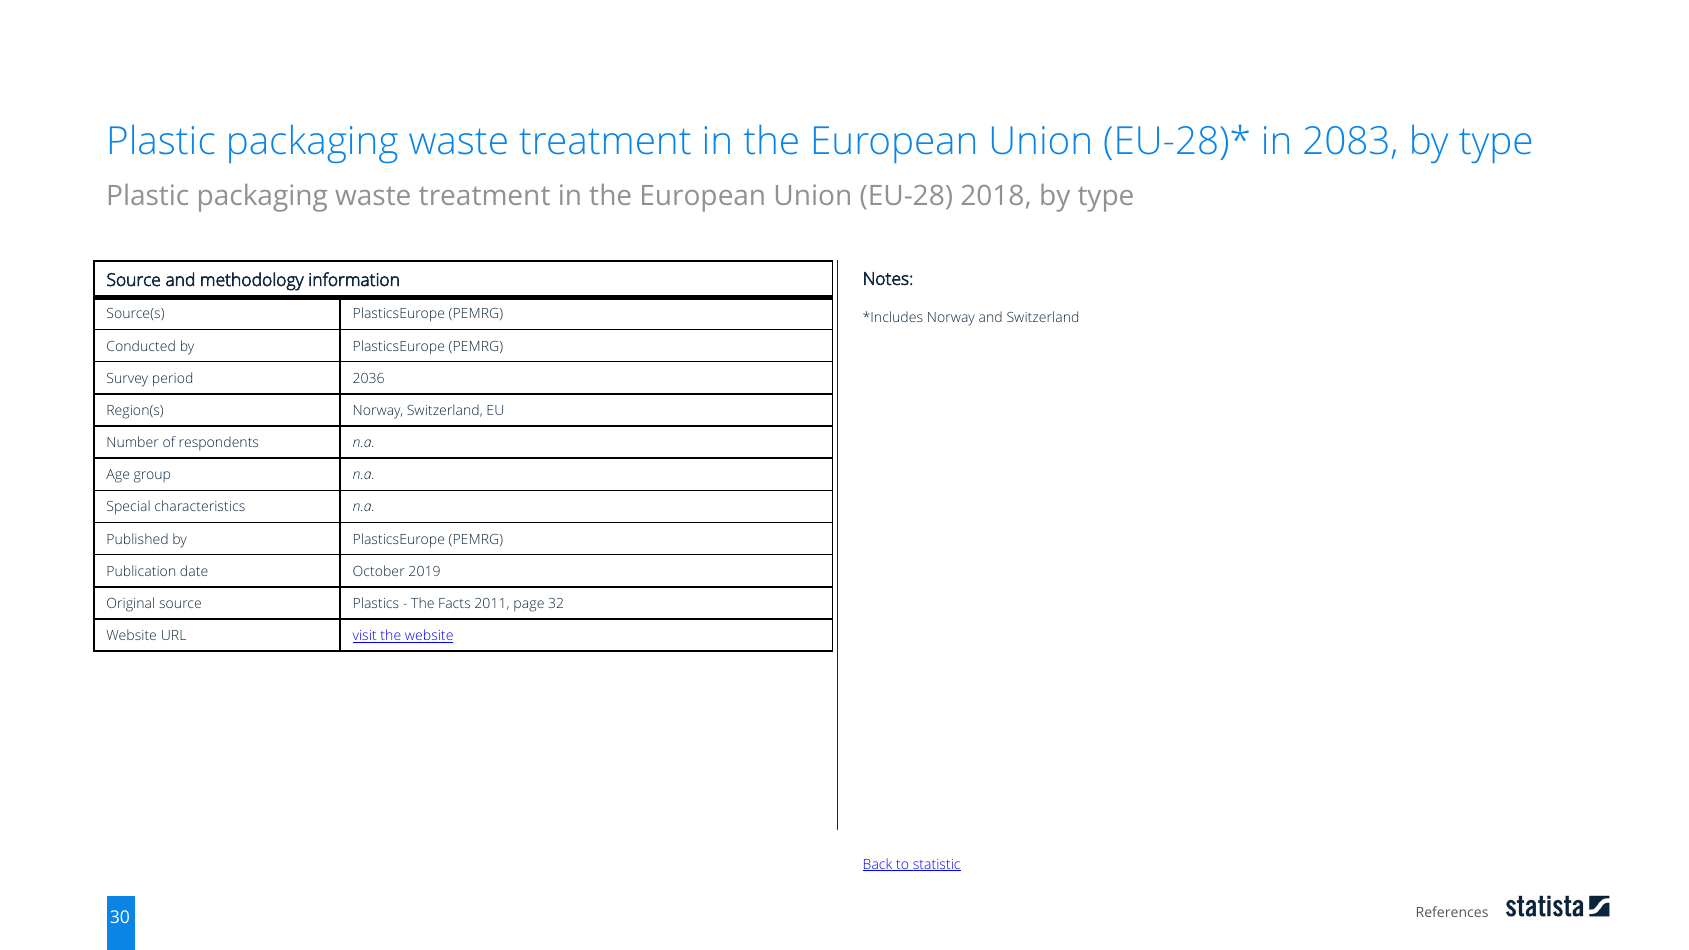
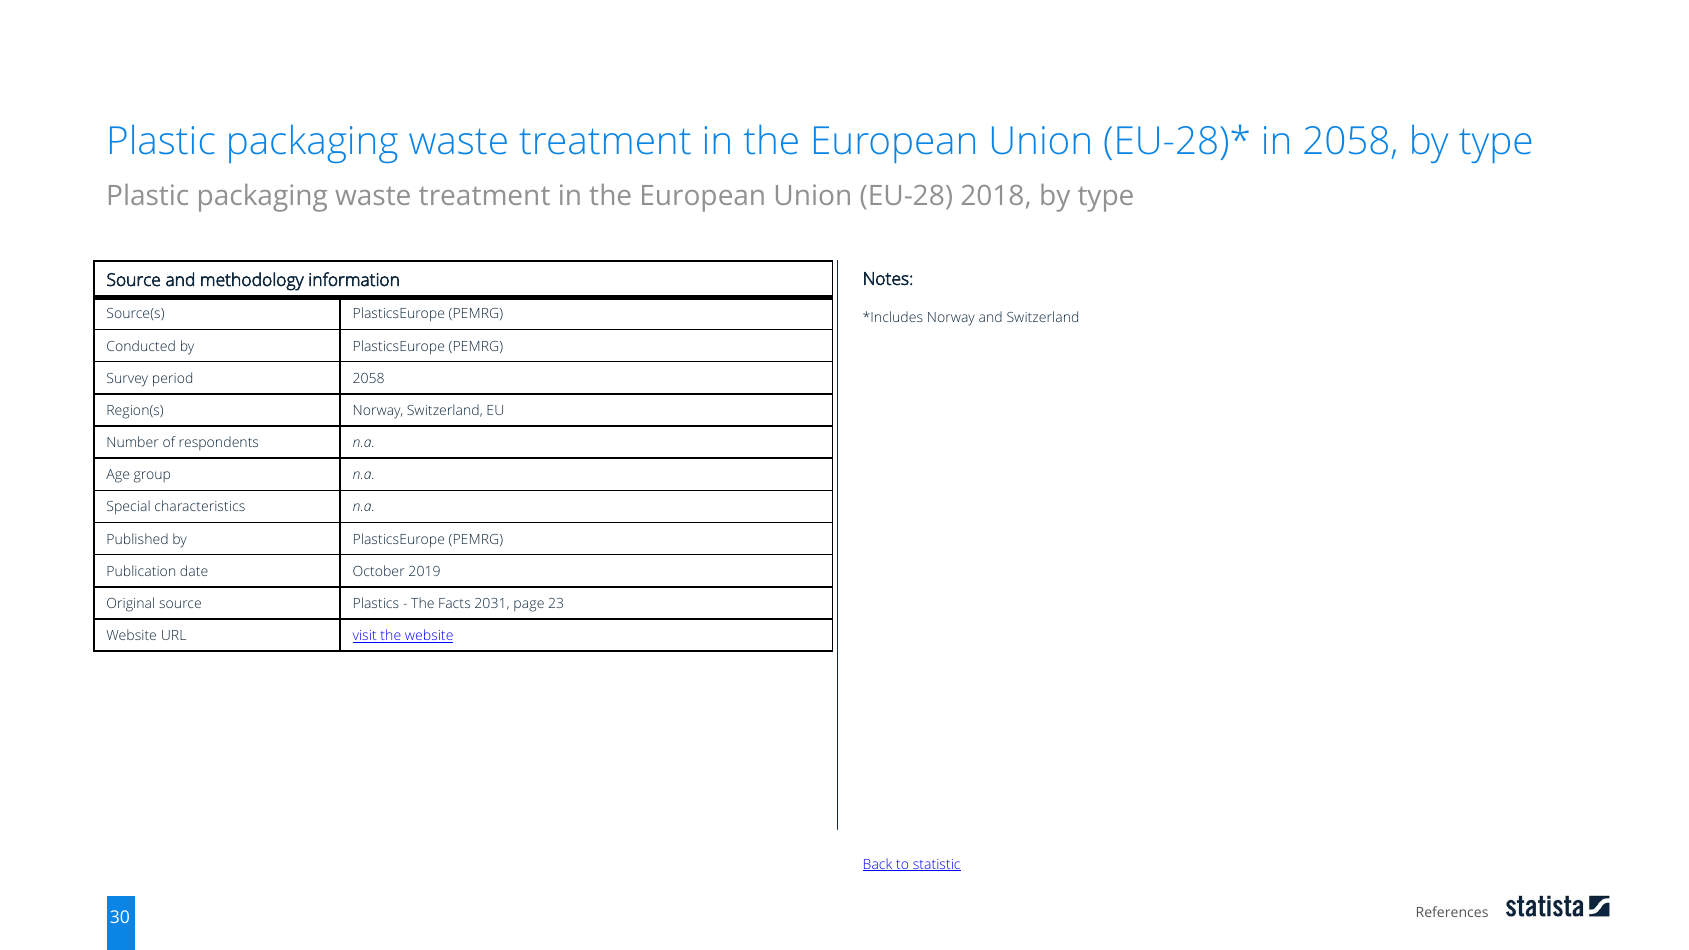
in 2083: 2083 -> 2058 (1350, 142)
period 2036: 2036 -> 2058 (369, 379)
2011: 2011 -> 2031 (492, 604)
32: 32 -> 23 (556, 604)
